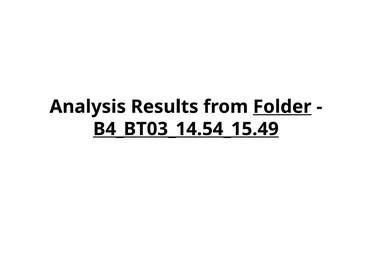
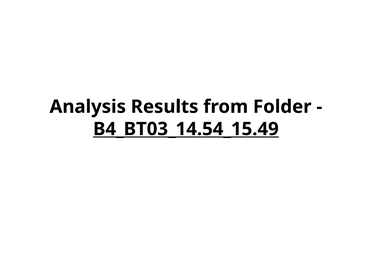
Folder underline: present -> none (282, 107)
